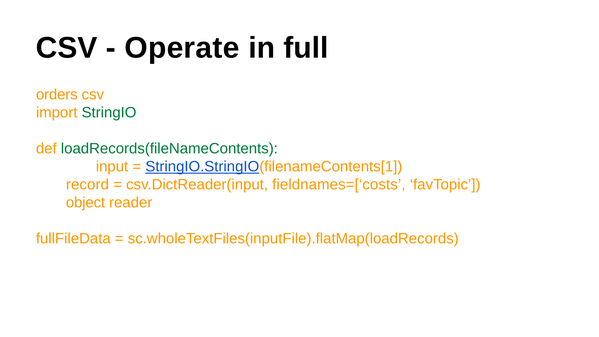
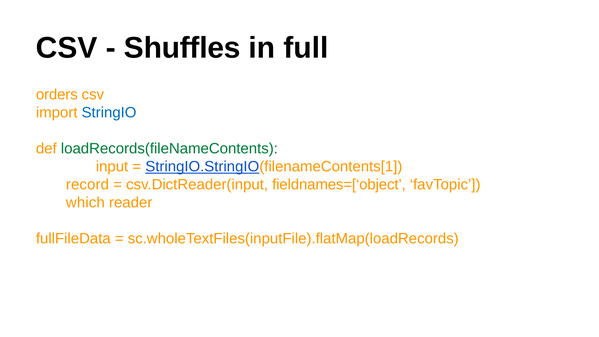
Operate: Operate -> Shuffles (182, 48)
StringIO colour: green -> blue (109, 113)
fieldnames=[‘costs: fieldnames=[‘costs -> fieldnames=[‘object (339, 184)
object: object -> which (85, 202)
